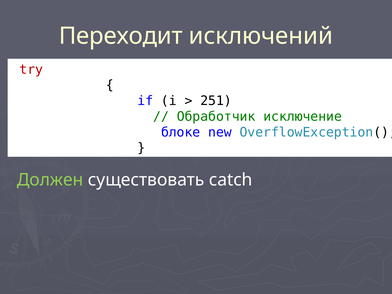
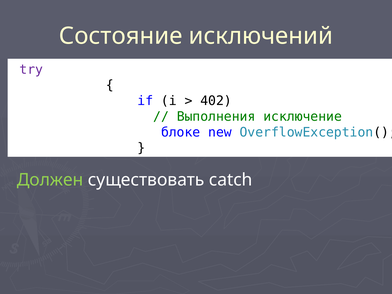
Переходит: Переходит -> Состояние (121, 36)
try colour: red -> purple (31, 70)
251: 251 -> 402 (216, 101)
Обработчик: Обработчик -> Выполнения (216, 117)
